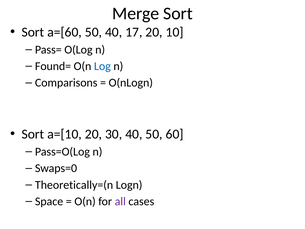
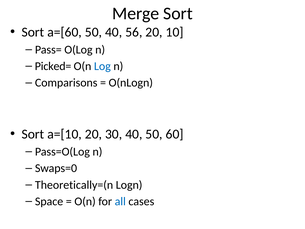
17: 17 -> 56 (134, 32)
Found=: Found= -> Picked= (53, 66)
all colour: purple -> blue (120, 201)
